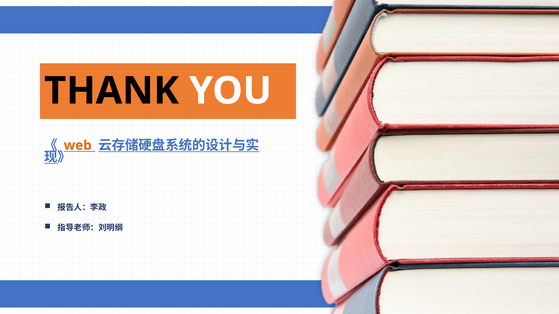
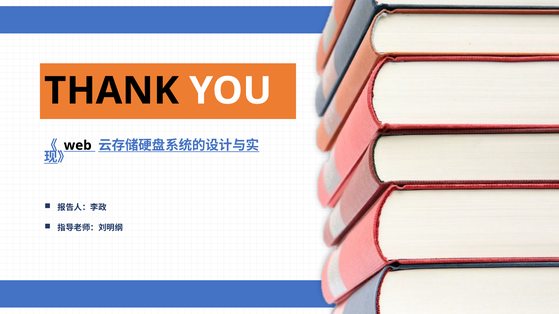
web colour: orange -> black (78, 146)
